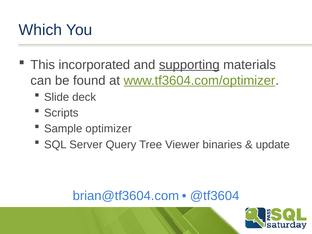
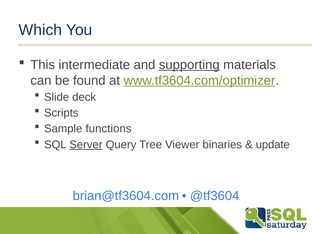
incorporated: incorporated -> intermediate (94, 65)
optimizer: optimizer -> functions (109, 129)
Server underline: none -> present (86, 145)
